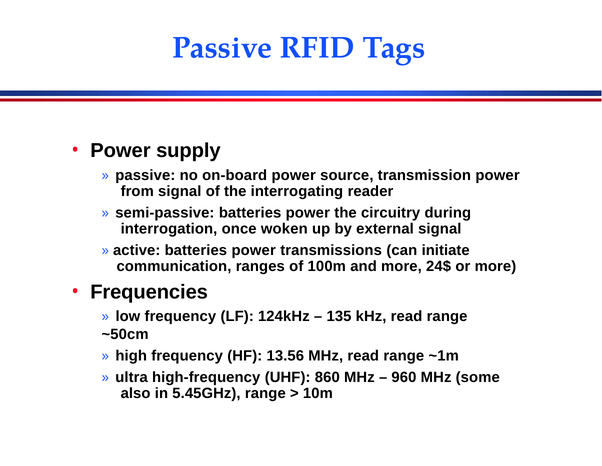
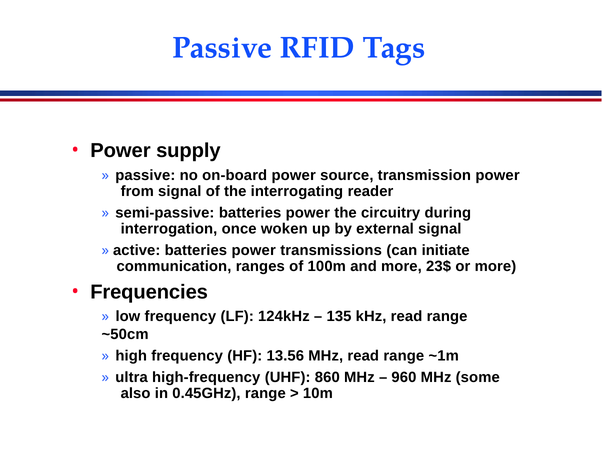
24$: 24$ -> 23$ (439, 266)
5.45GHz: 5.45GHz -> 0.45GHz (206, 393)
